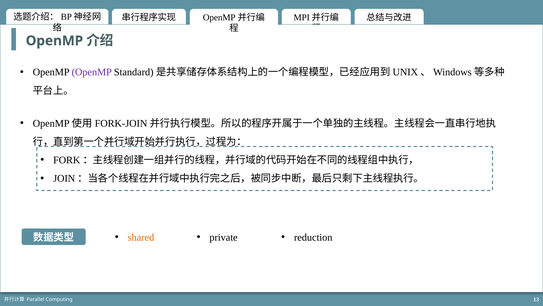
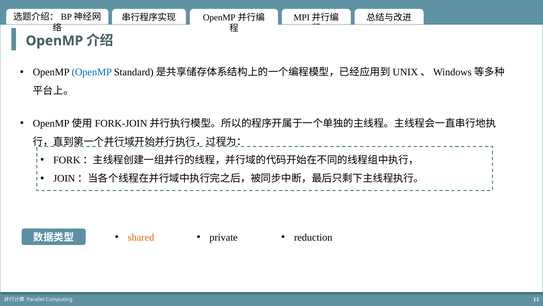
OpenMP colour: purple -> blue (92, 72)
